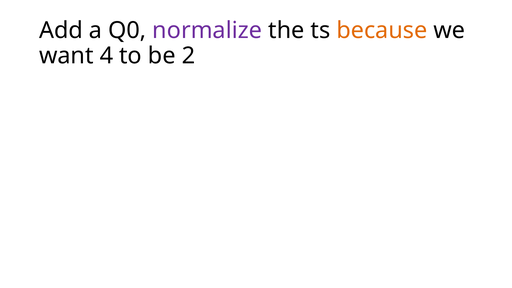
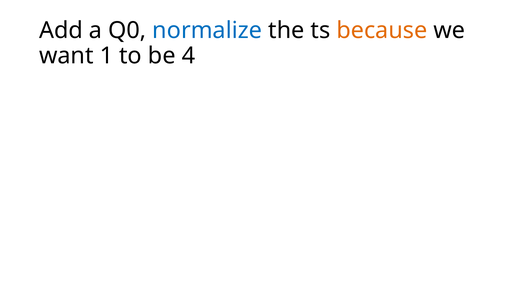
normalize colour: purple -> blue (207, 30)
4: 4 -> 1 (106, 56)
2: 2 -> 4 (188, 56)
